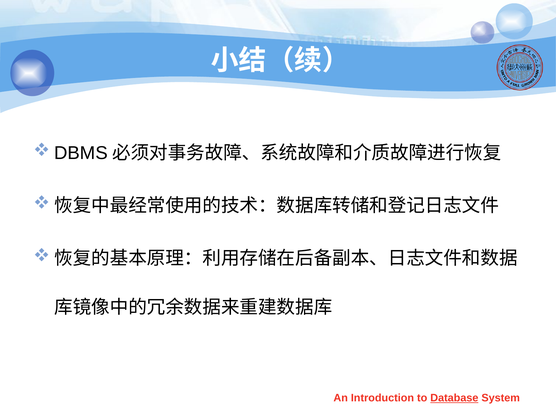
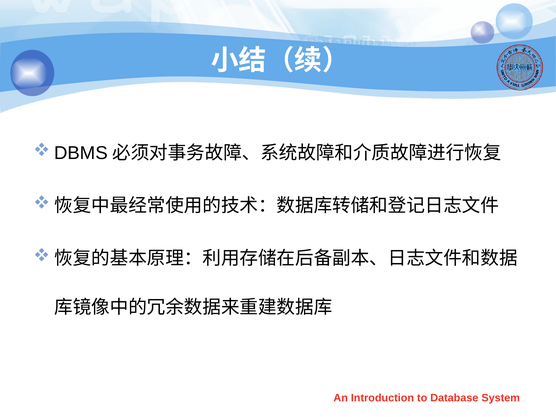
Database underline: present -> none (454, 398)
